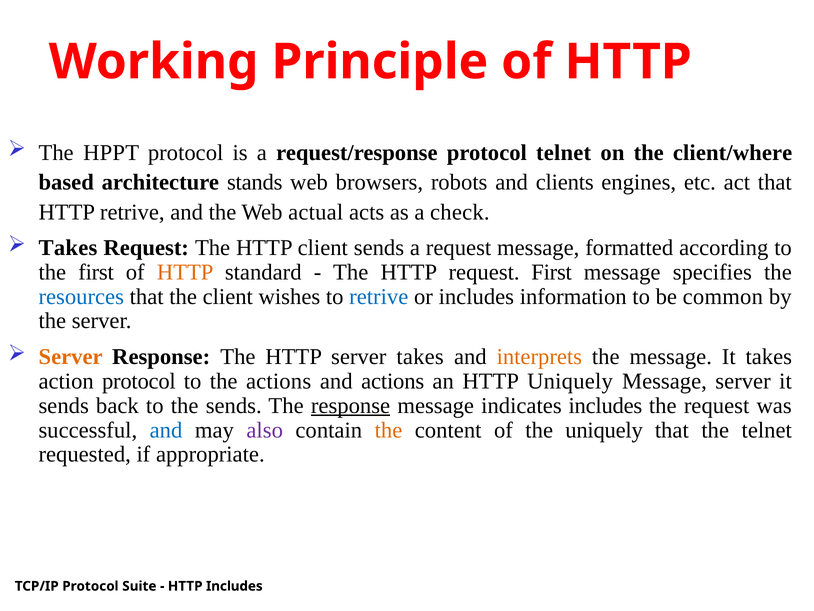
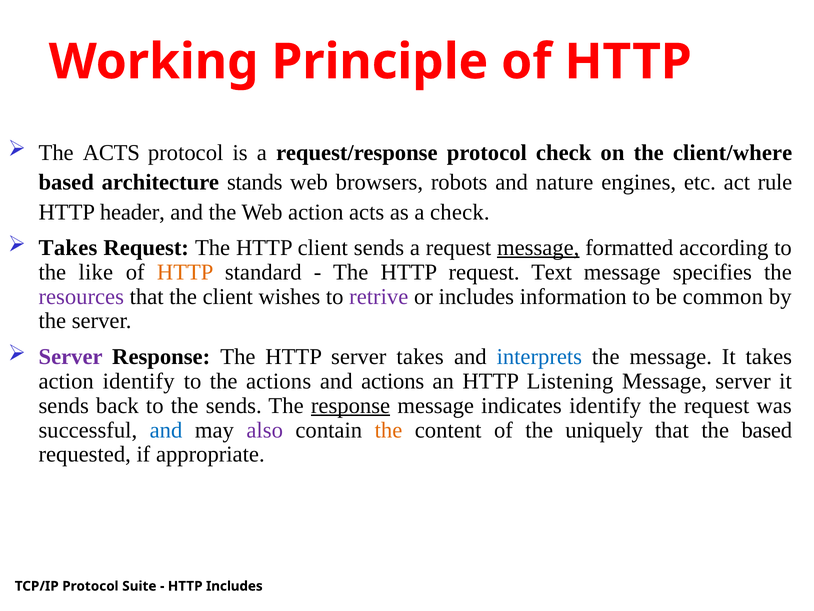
The HPPT: HPPT -> ACTS (111, 152)
protocol telnet: telnet -> check (564, 152)
clients: clients -> nature (565, 182)
act that: that -> rule (775, 182)
HTTP retrive: retrive -> header (132, 212)
Web actual: actual -> action (316, 212)
message underline: none -> present (538, 247)
the first: first -> like (96, 272)
request First: First -> Text (552, 272)
resources colour: blue -> purple (81, 296)
retrive colour: blue -> purple (379, 296)
Server colour: orange -> purple (71, 356)
interprets colour: orange -> blue (539, 356)
action protocol: protocol -> identify (139, 381)
HTTP Uniquely: Uniquely -> Listening (570, 381)
indicates includes: includes -> identify (605, 405)
the telnet: telnet -> based (767, 430)
